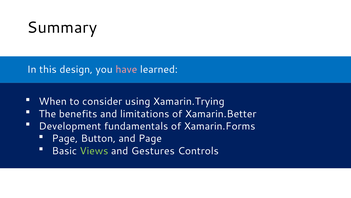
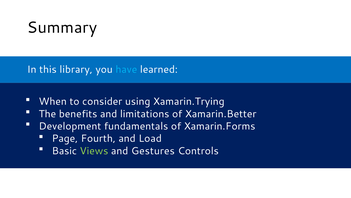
design: design -> library (76, 69)
have colour: pink -> light blue (126, 69)
Button: Button -> Fourth (98, 138)
and Page: Page -> Load (150, 138)
